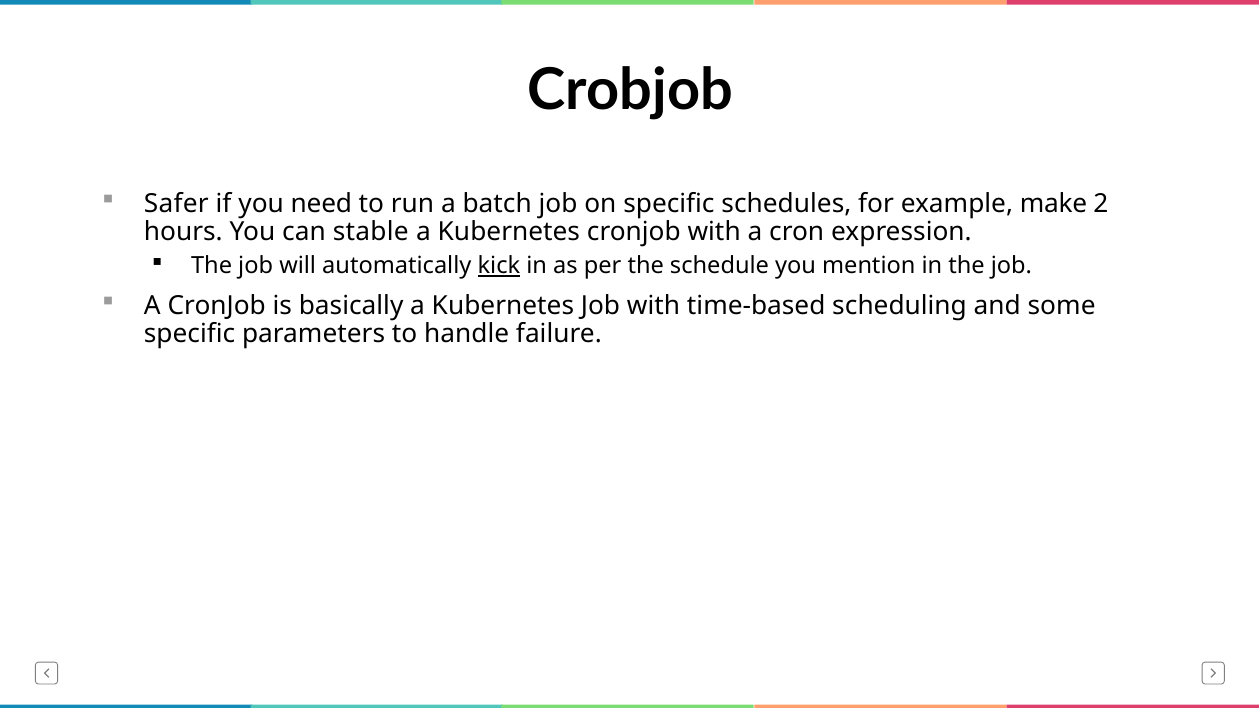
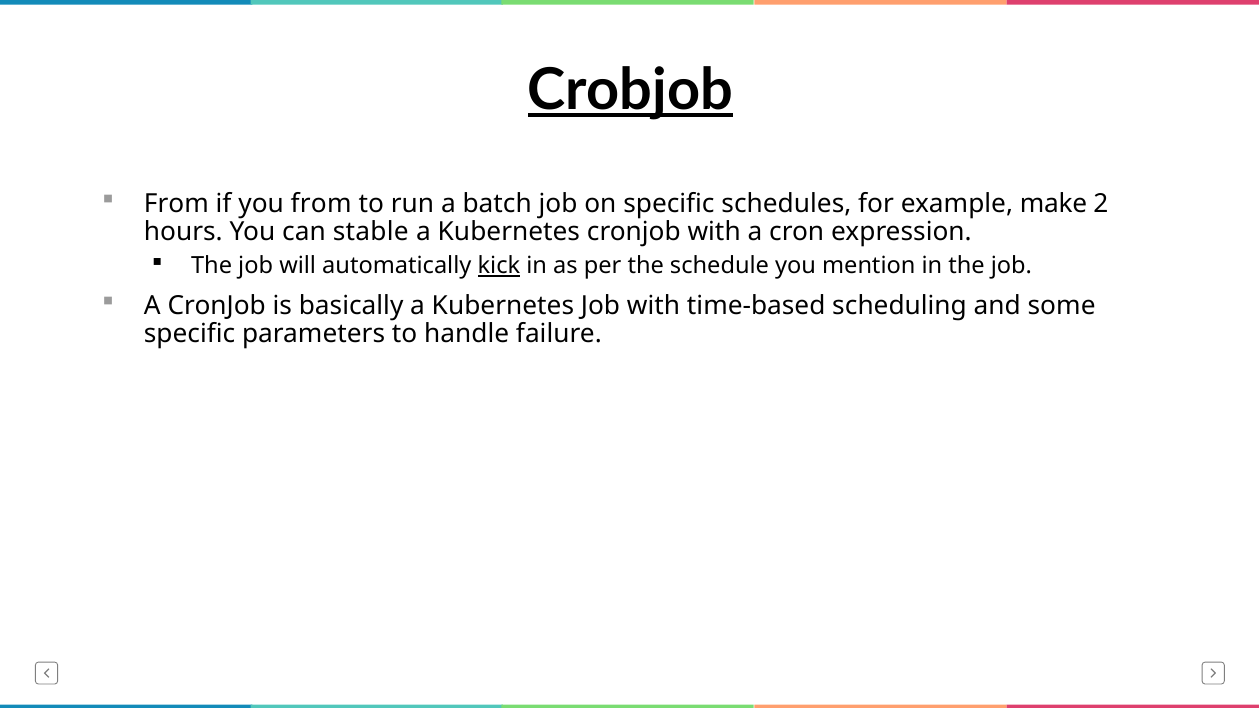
Crobjob underline: none -> present (630, 90)
Safer: Safer -> From (176, 204)
you need: need -> from (321, 204)
